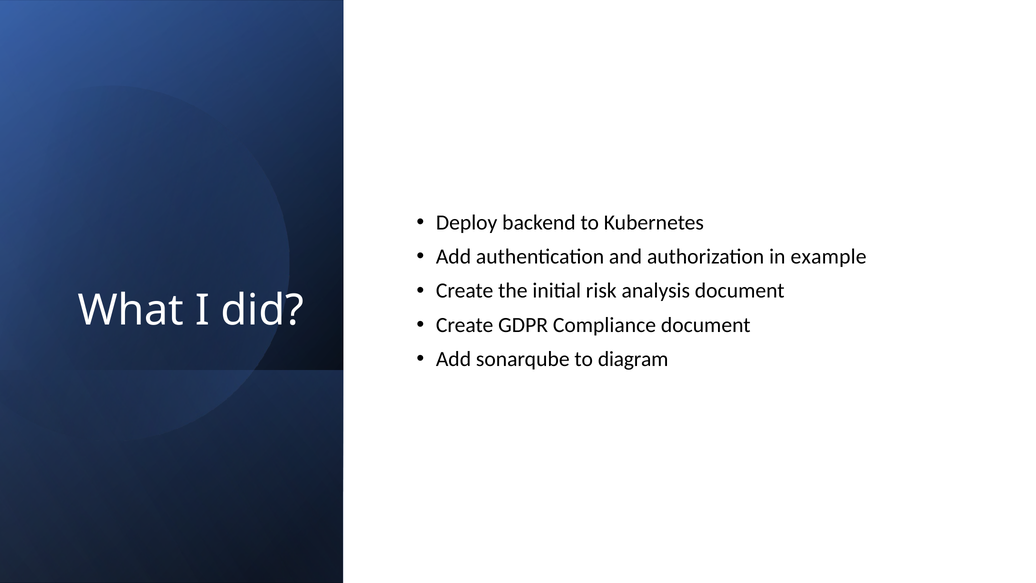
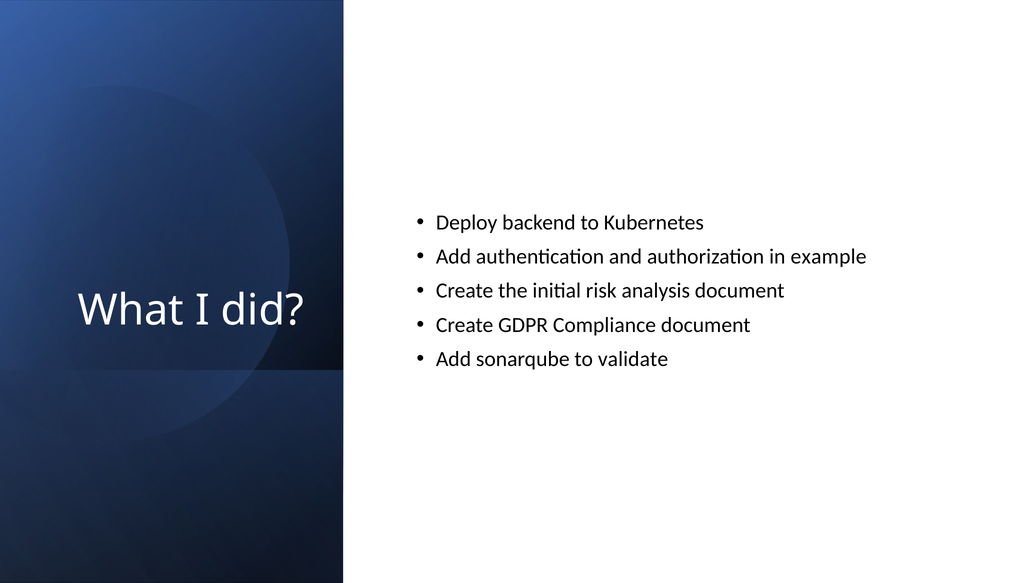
diagram: diagram -> validate (633, 359)
